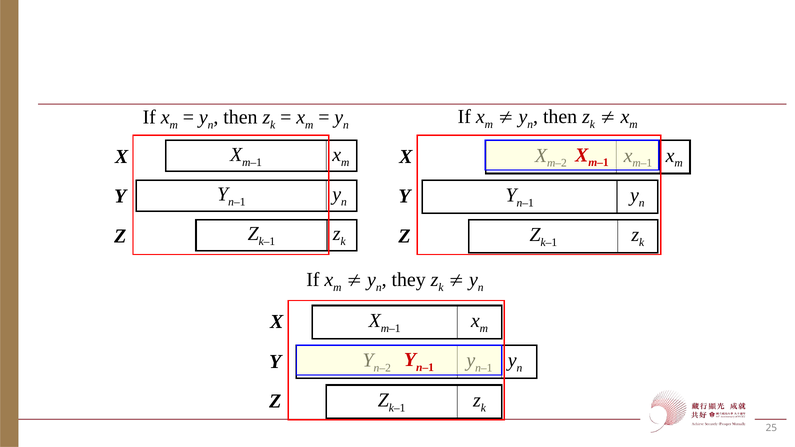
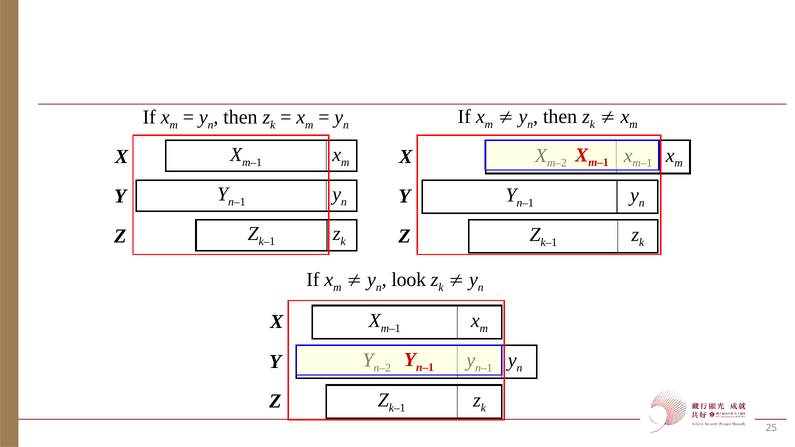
they: they -> look (409, 280)
